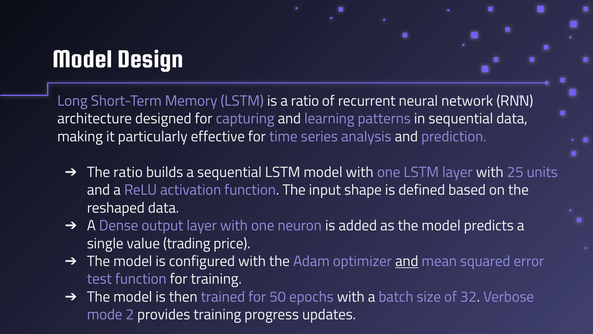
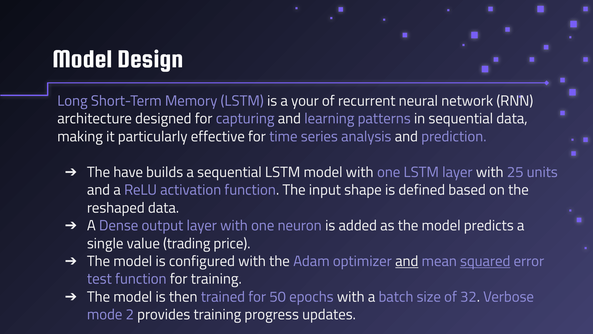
a ratio: ratio -> your (305, 101)
The ratio: ratio -> have (128, 172)
squared underline: none -> present (485, 261)
